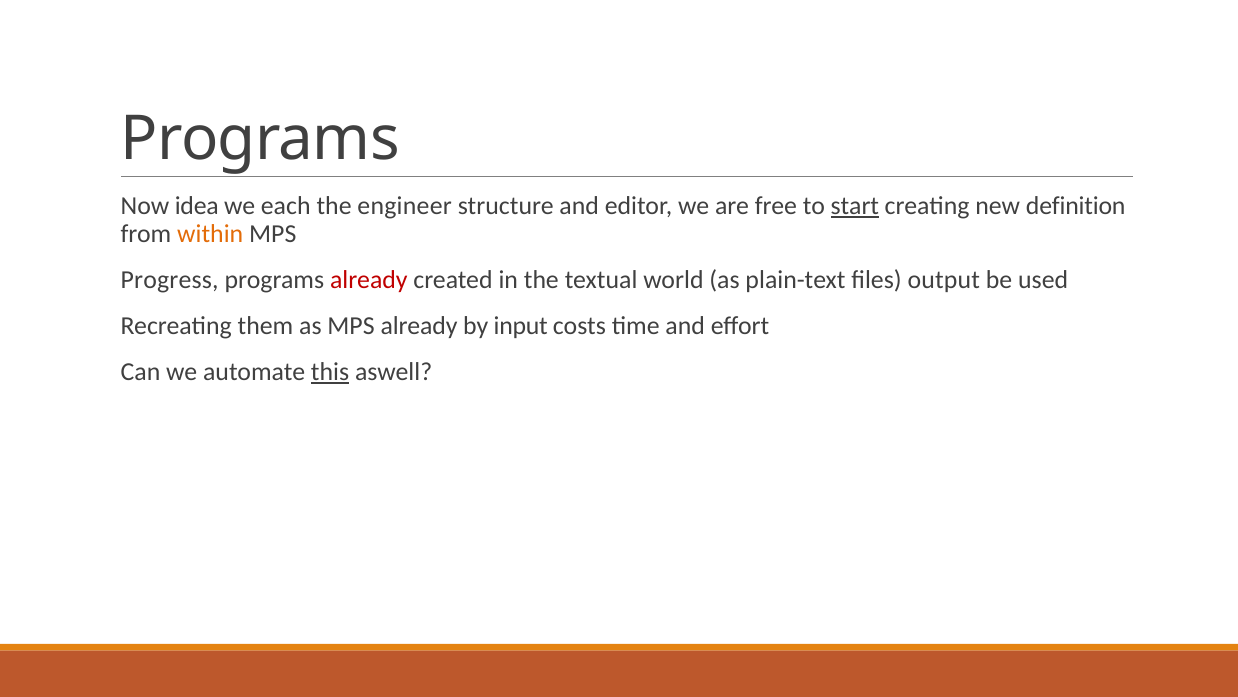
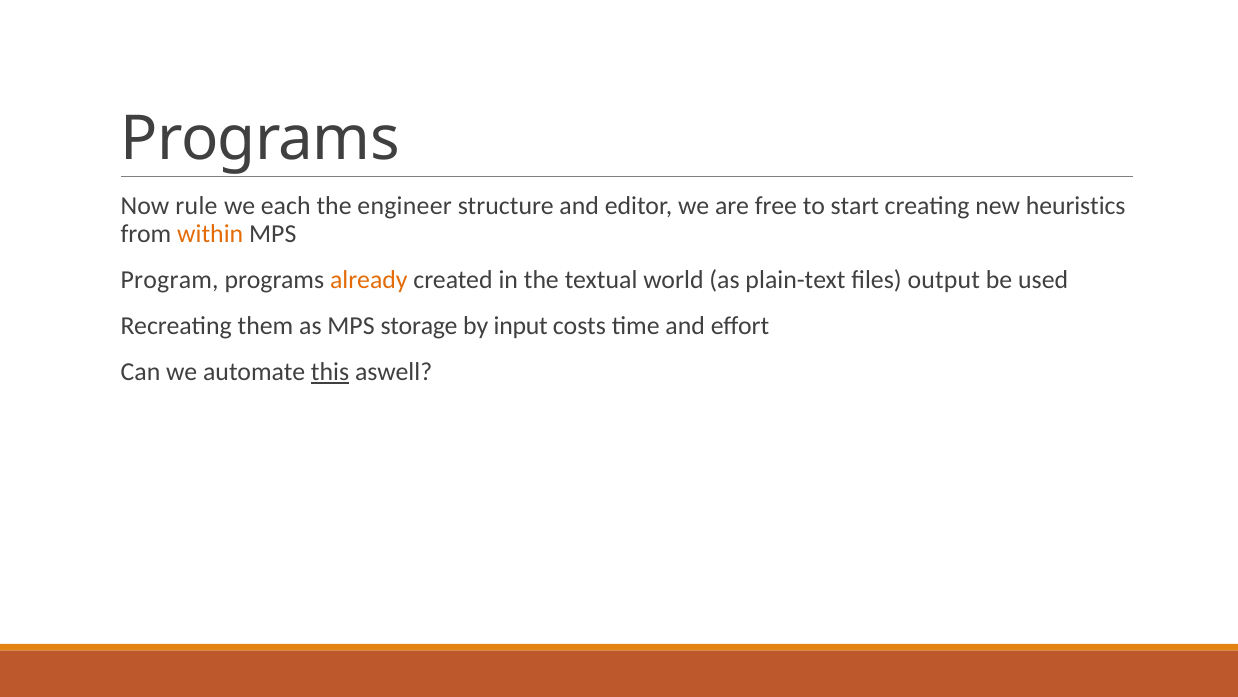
idea: idea -> rule (197, 206)
start underline: present -> none (855, 206)
definition: definition -> heuristics (1076, 206)
Progress: Progress -> Program (170, 280)
already colour: red -> orange (369, 280)
MPS already: already -> storage (419, 326)
